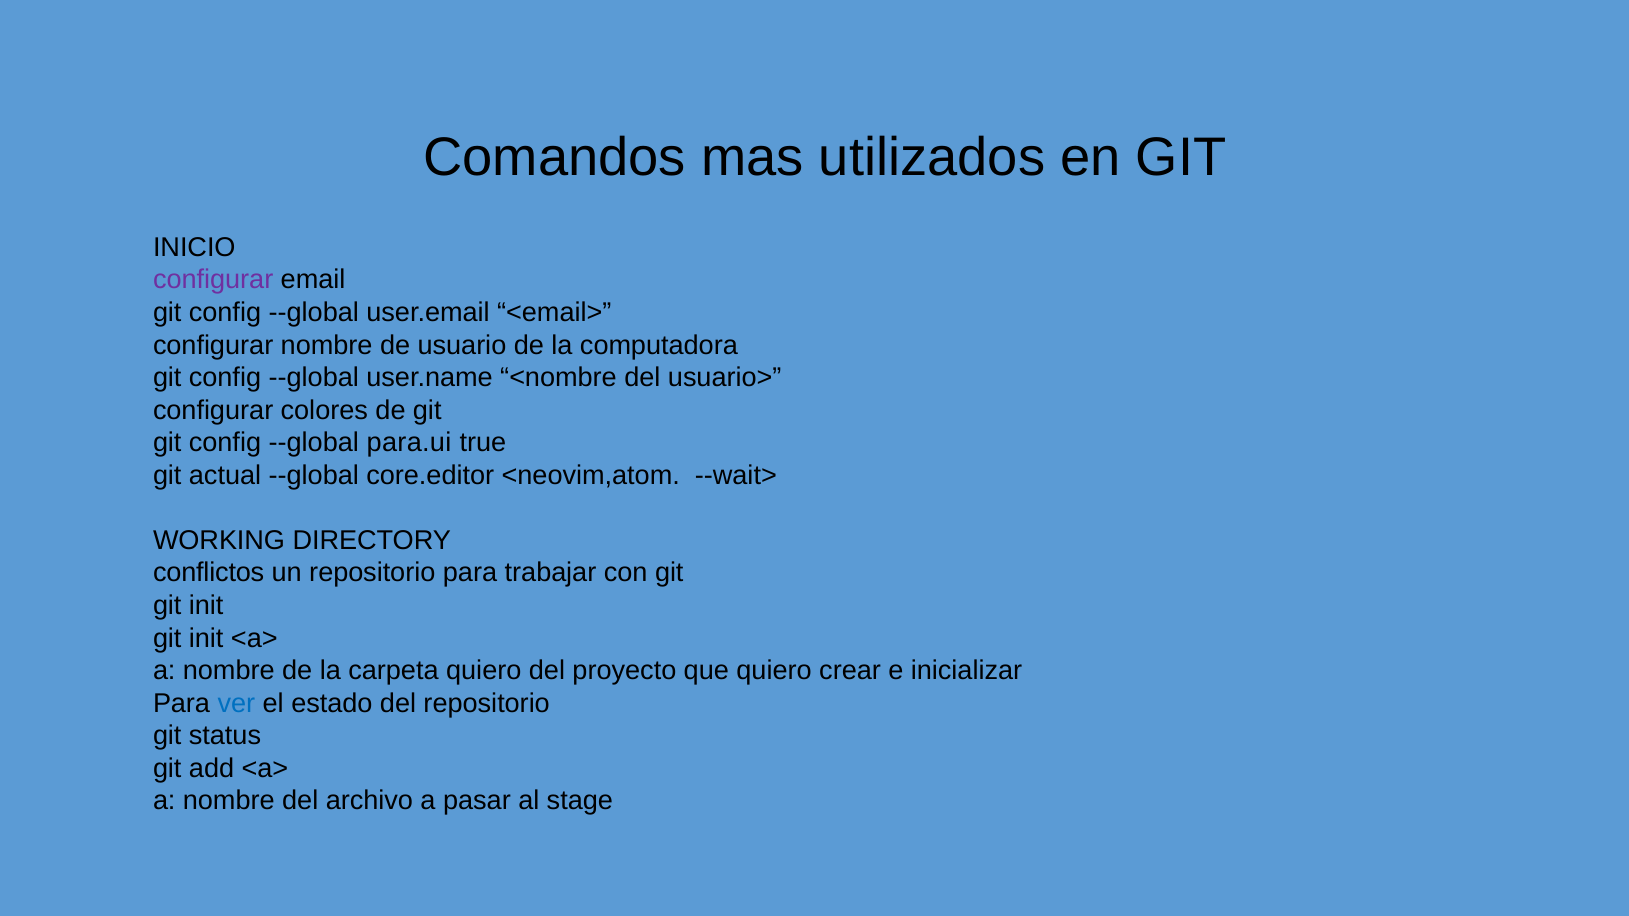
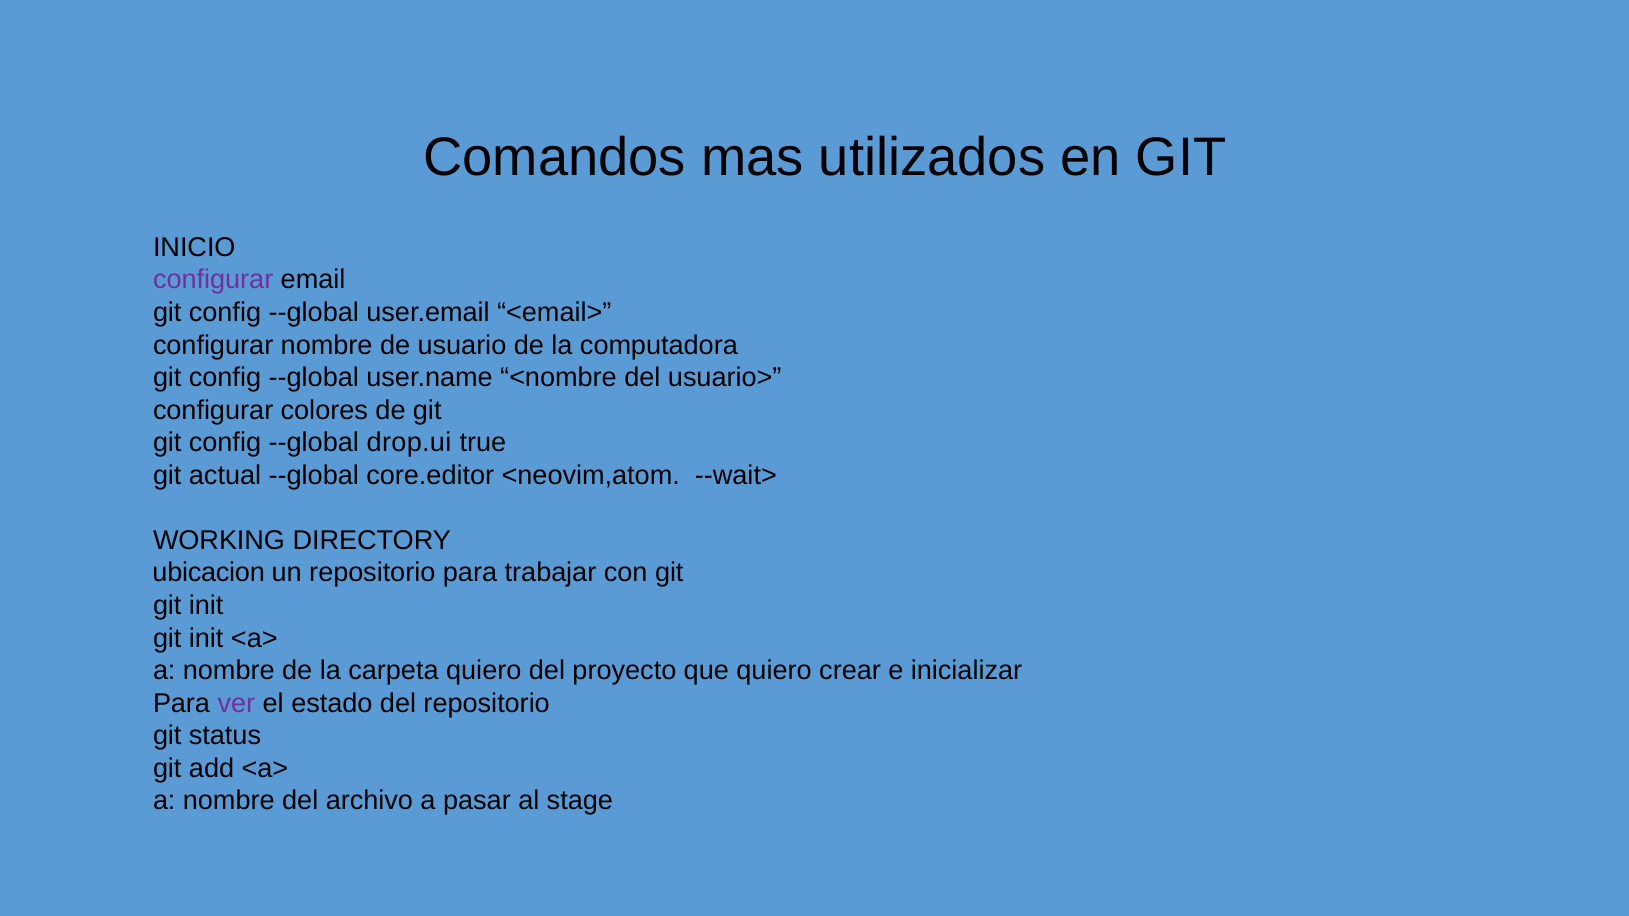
para.ui: para.ui -> drop.ui (409, 443)
conflictos: conflictos -> ubicacion (209, 573)
ver colour: blue -> purple (236, 703)
